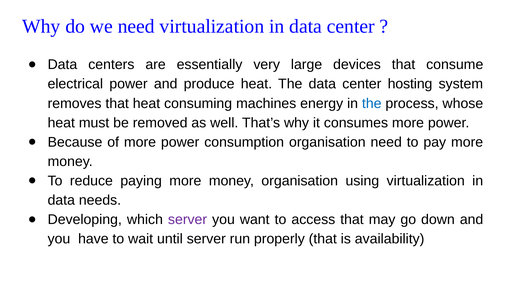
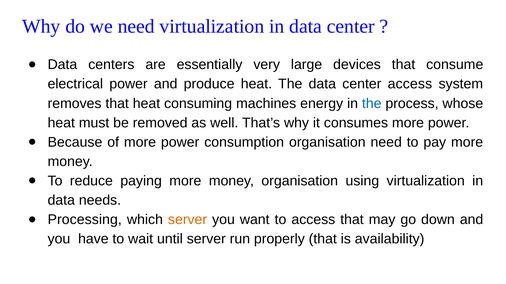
center hosting: hosting -> access (410, 84)
Developing: Developing -> Processing (85, 220)
server colour: purple -> orange (188, 220)
